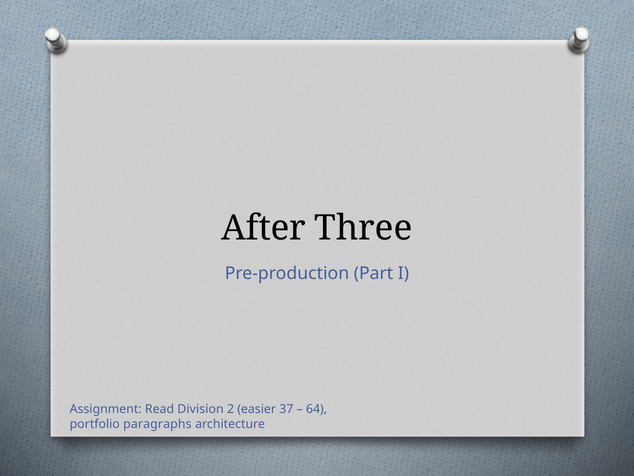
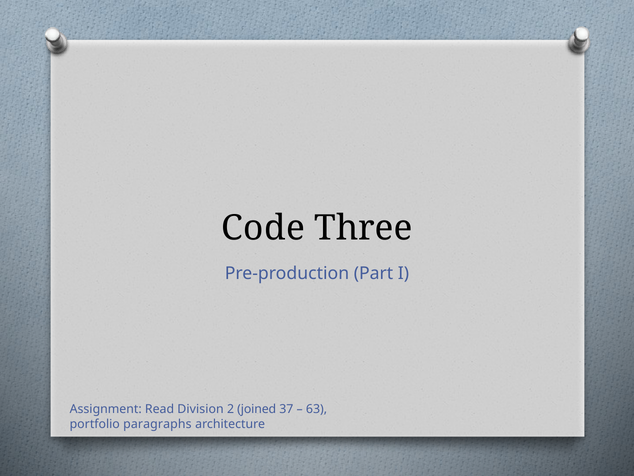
After: After -> Code (263, 228)
easier: easier -> joined (257, 409)
64: 64 -> 63 (317, 409)
